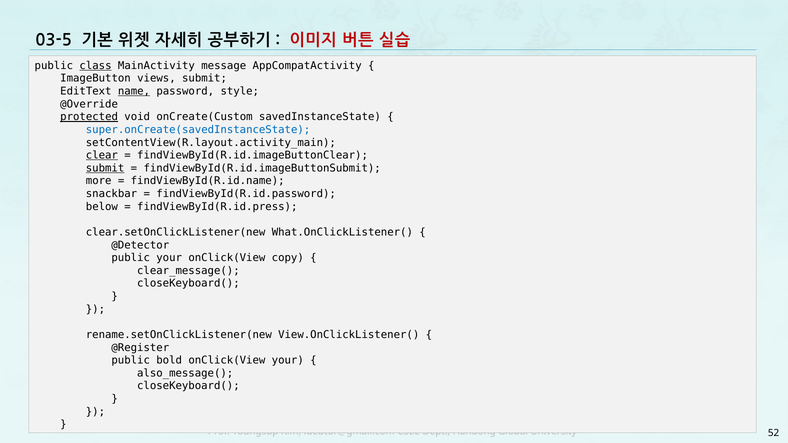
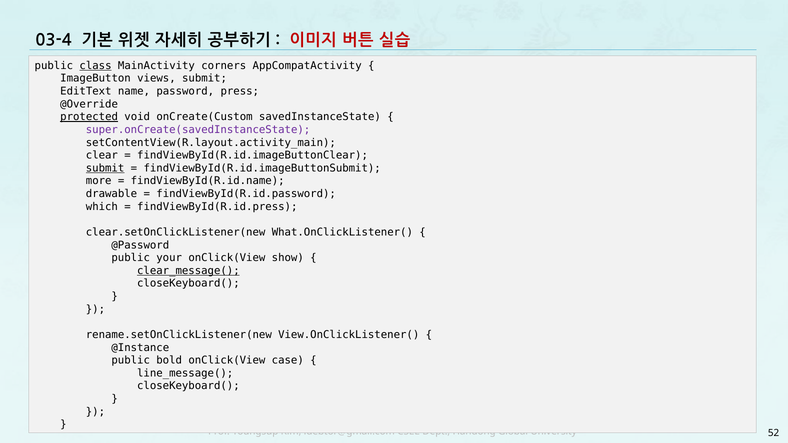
03-5: 03-5 -> 03-4 (54, 40)
message: message -> corners (224, 66)
name underline: present -> none (134, 91)
style: style -> press (240, 91)
super.onCreate(savedInstanceState colour: blue -> purple (198, 130)
clear underline: present -> none (102, 155)
snackbar: snackbar -> drawable (111, 194)
below: below -> which (102, 207)
@Detector: @Detector -> @Password (140, 245)
copy: copy -> show (288, 258)
clear_message( underline: none -> present (188, 271)
@Register: @Register -> @Instance (140, 348)
onClick(View your: your -> case (288, 361)
also_message(: also_message( -> line_message( (185, 373)
